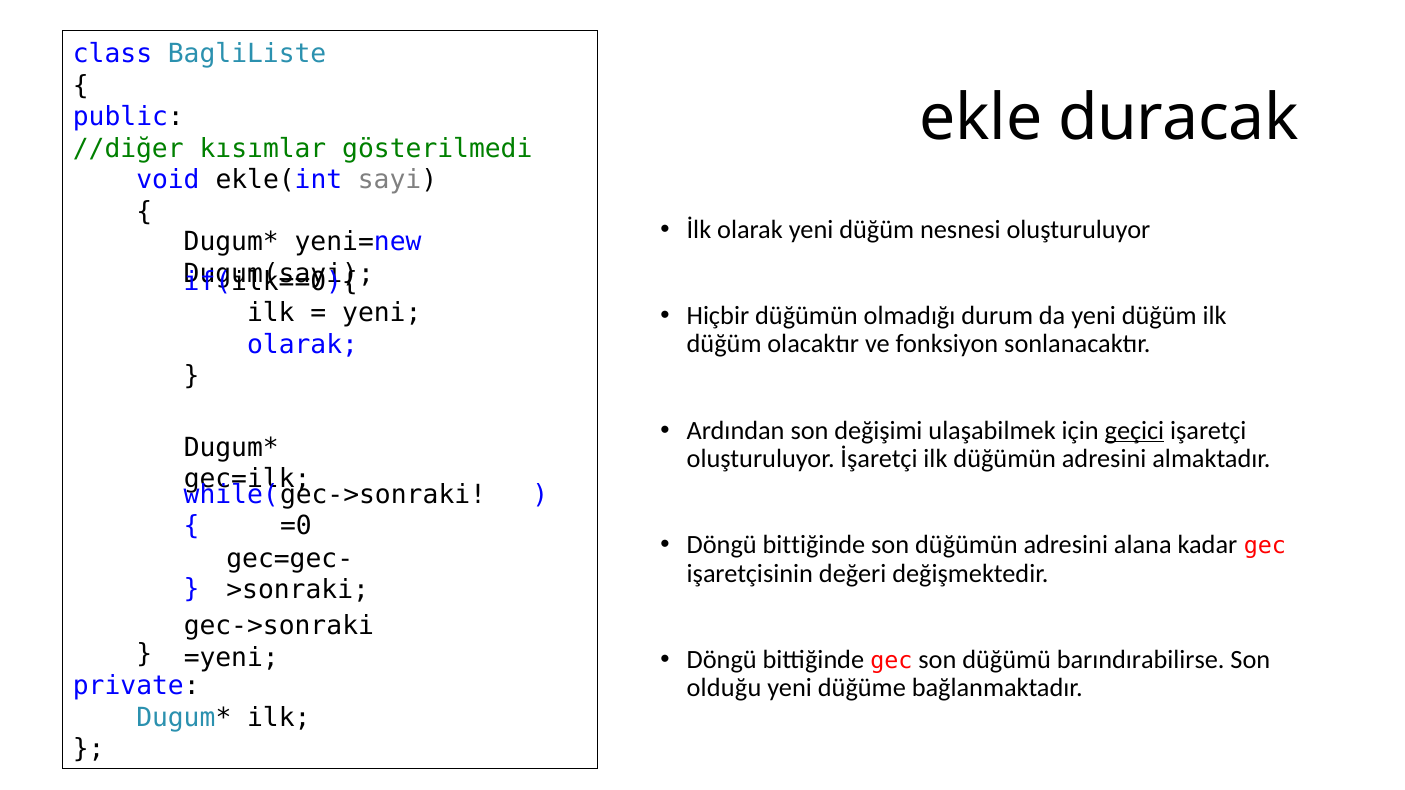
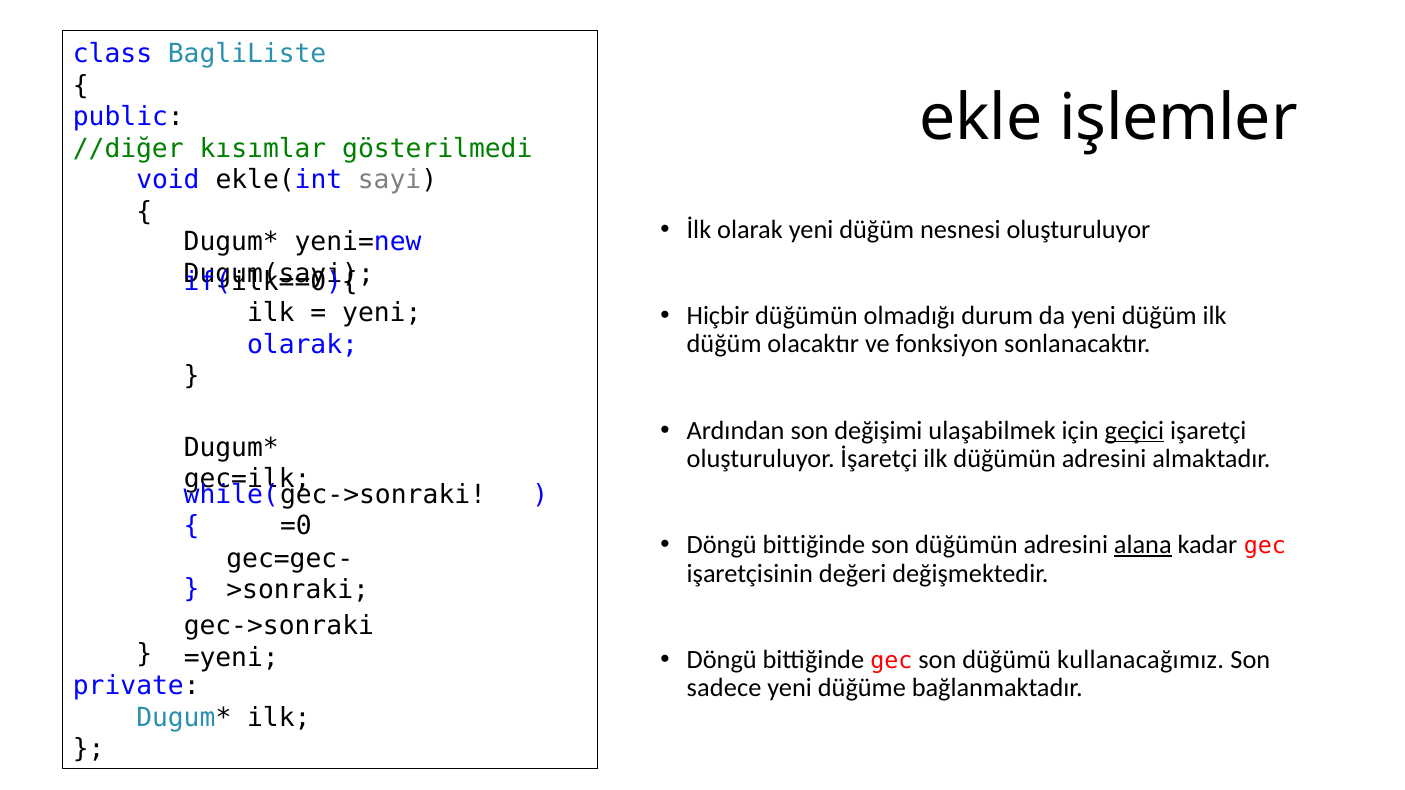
duracak: duracak -> işlemler (1178, 118)
alana underline: none -> present (1143, 545)
barındırabilirse: barındırabilirse -> kullanacağımız (1140, 660)
olduğu: olduğu -> sadece (724, 688)
